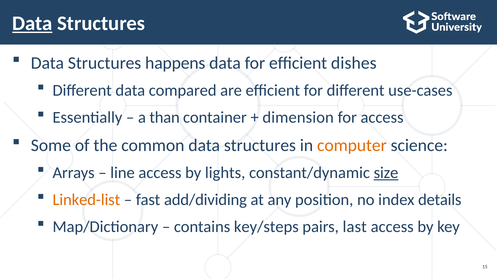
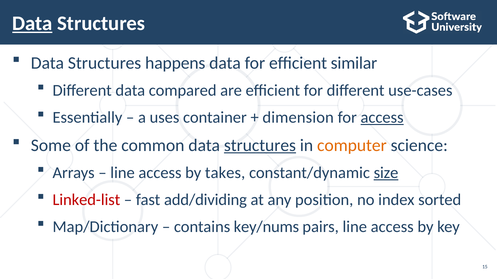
dishes: dishes -> similar (354, 63)
than: than -> uses (164, 118)
access underline: none -> present (382, 118)
structures underline: none -> present (260, 146)
lights: lights -> takes (225, 173)
Linked-list colour: orange -> red (86, 200)
details: details -> sorted (440, 200)
key/steps: key/steps -> key/nums (266, 227)
pairs last: last -> line (355, 227)
